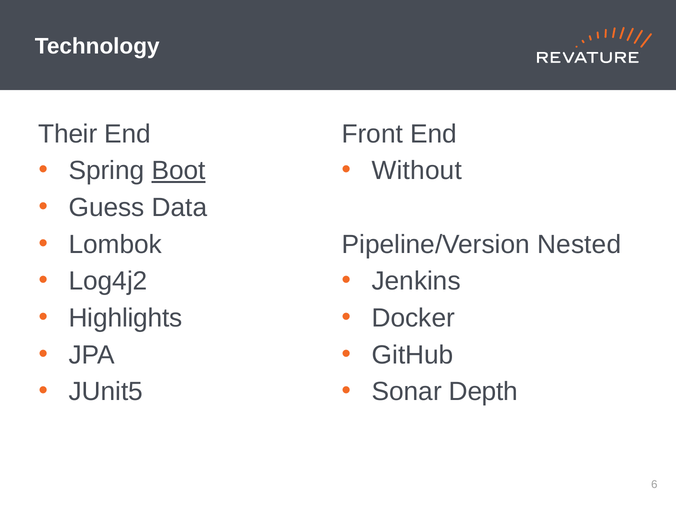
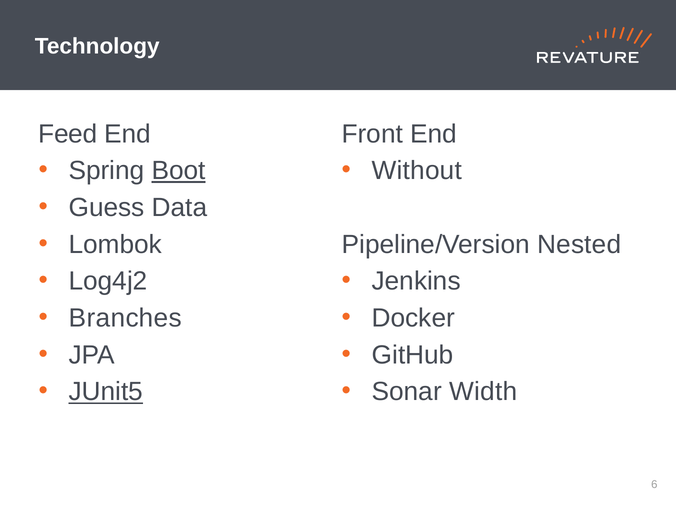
Their: Their -> Feed (68, 134)
Highlights: Highlights -> Branches (125, 318)
JUnit5 underline: none -> present (106, 392)
Depth: Depth -> Width (483, 392)
